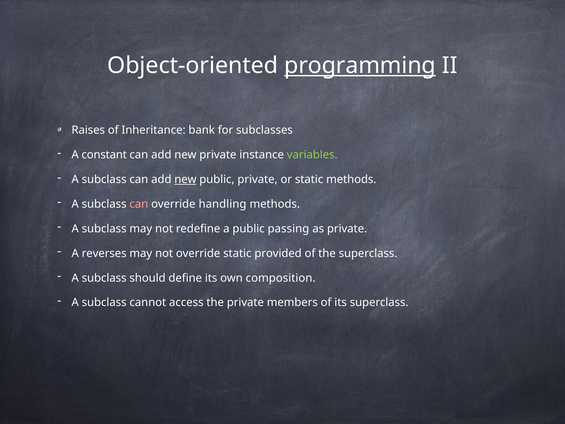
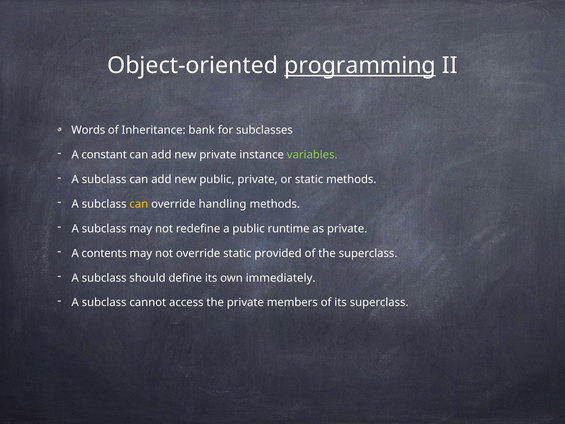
Raises: Raises -> Words (88, 130)
new underline: present -> none (185, 179)
can colour: pink -> yellow (139, 204)
passing: passing -> runtime (289, 229)
reverses: reverses -> contents (104, 253)
composition: composition -> immediately (281, 278)
